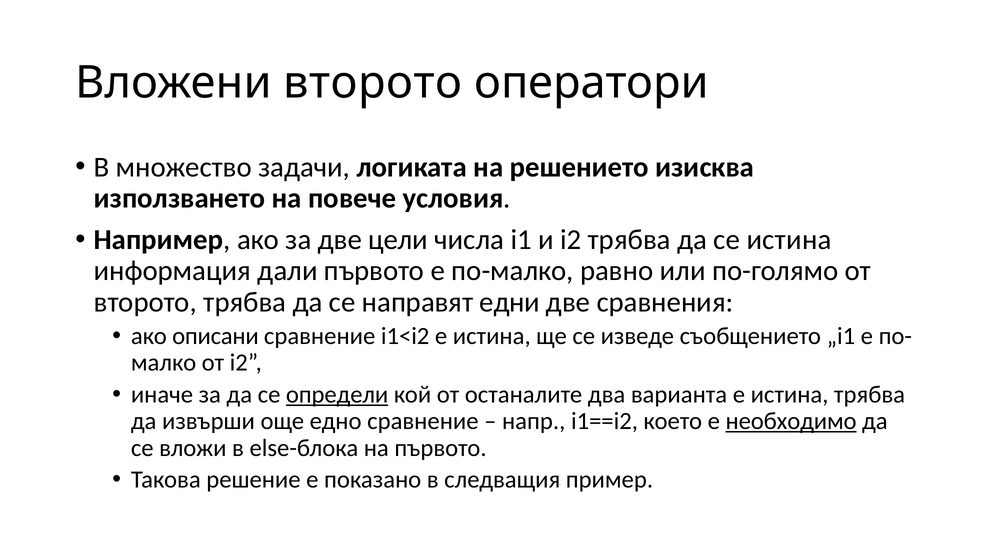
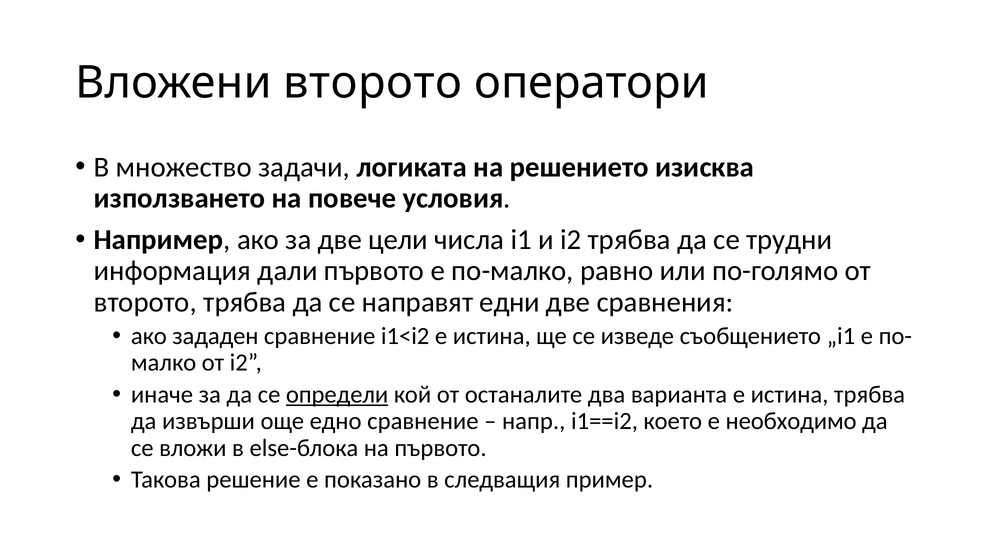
се истина: истина -> трудни (789, 240)
описани: описани -> зададен (215, 336)
необходимо underline: present -> none (791, 421)
